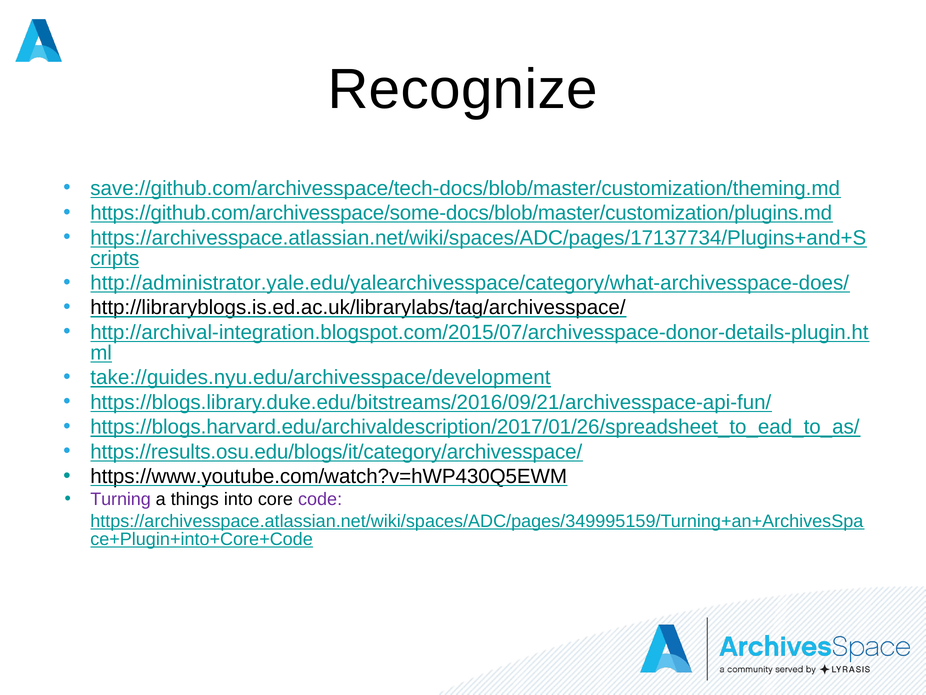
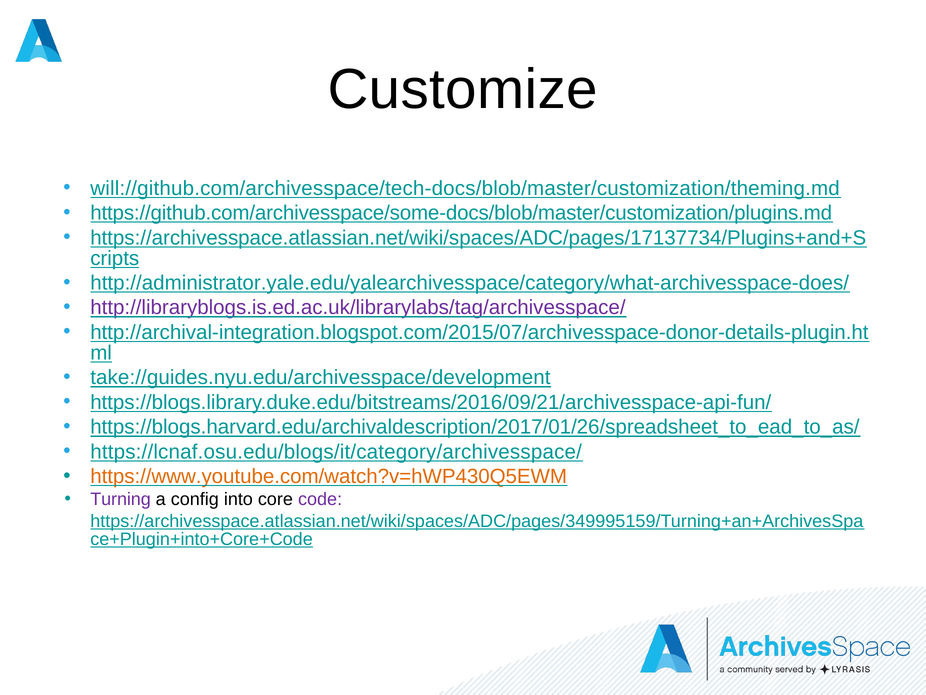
Recognize: Recognize -> Customize (463, 90)
save://github.com/archivesspace/tech-docs/blob/master/customization/theming.md: save://github.com/archivesspace/tech-docs/blob/master/customization/theming.md -> will://github.com/archivesspace/tech-docs/blob/master/customization/theming.md (465, 188)
http://libraryblogs.is.ed.ac.uk/librarylabs/tag/archivesspace/ colour: black -> purple (358, 307)
https://results.osu.edu/blogs/it/category/archivesspace/: https://results.osu.edu/blogs/it/category/archivesspace/ -> https://lcnaf.osu.edu/blogs/it/category/archivesspace/ (336, 451)
https://www.youtube.com/watch?v=hWP430Q5EWM colour: black -> orange (329, 476)
things: things -> config (195, 499)
